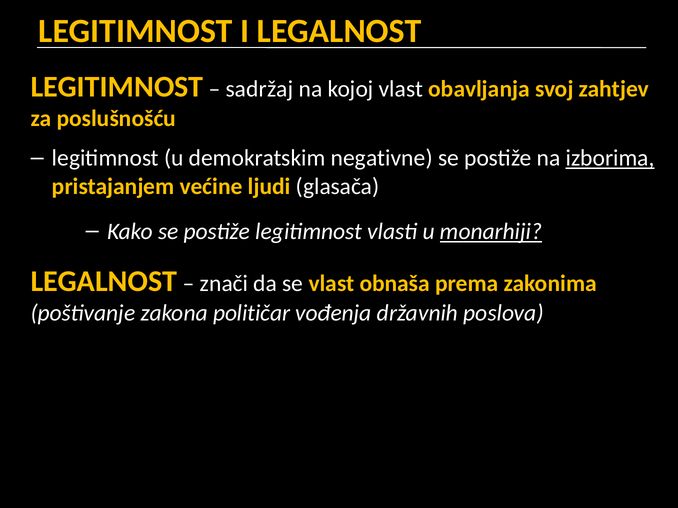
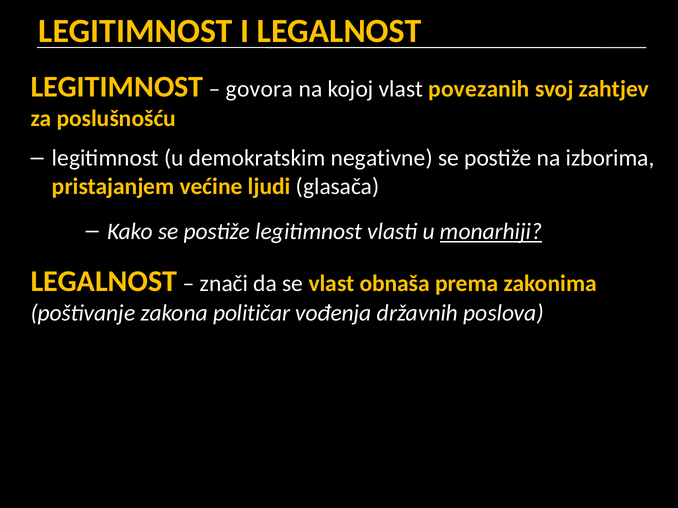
sadržaj: sadržaj -> govora (259, 89)
obavljanja: obavljanja -> povezanih (479, 89)
izborima underline: present -> none (610, 158)
